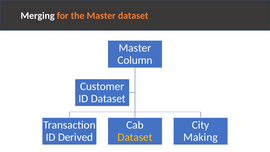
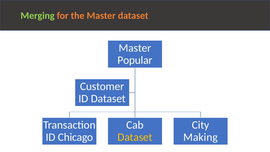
Merging colour: white -> light green (38, 16)
Column: Column -> Popular (135, 60)
Derived: Derived -> Chicago (76, 137)
